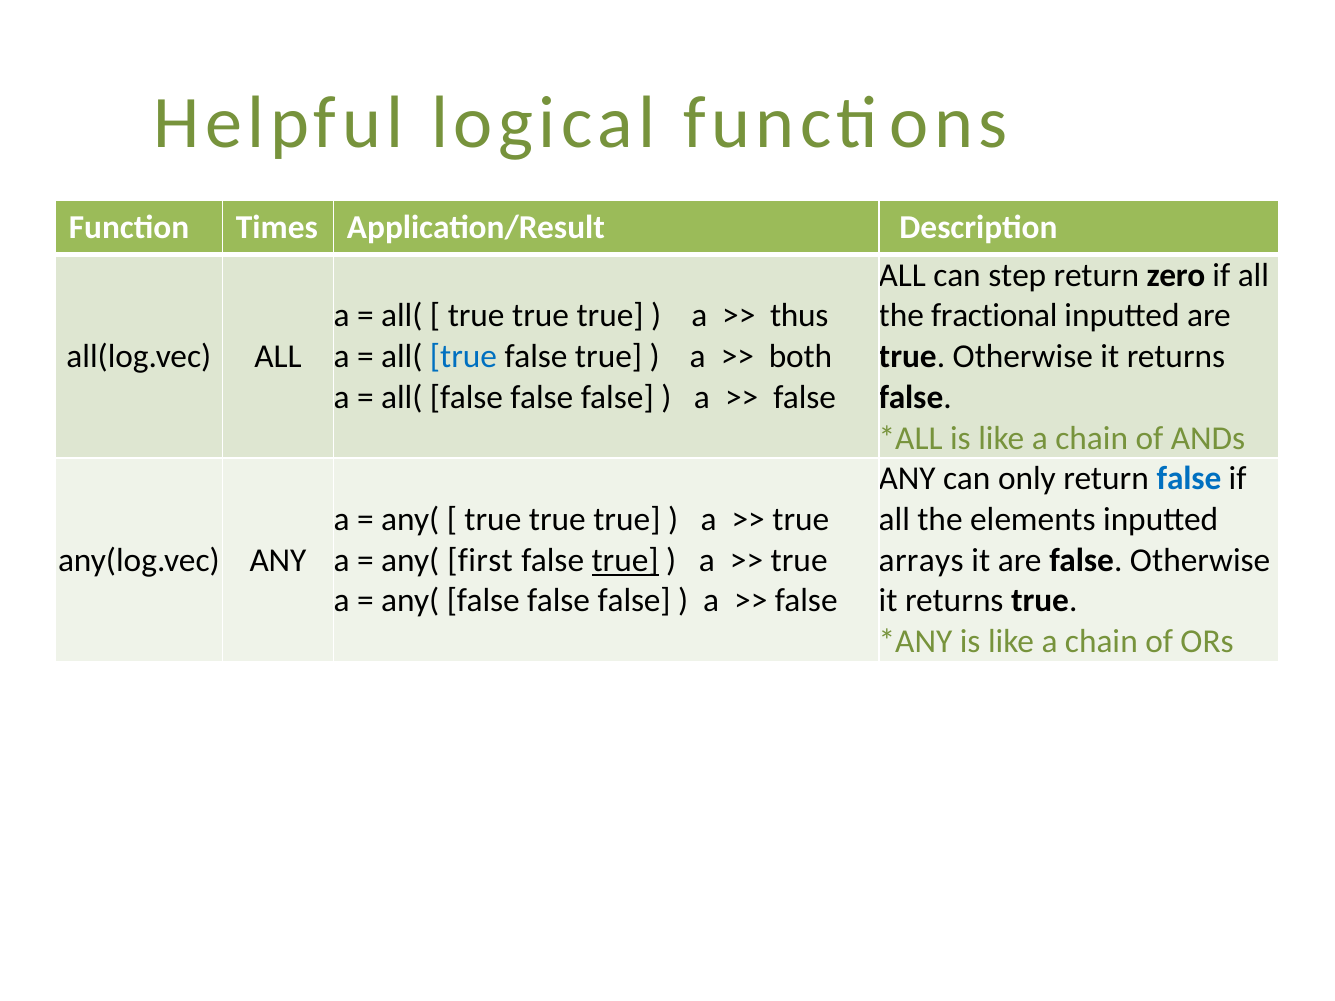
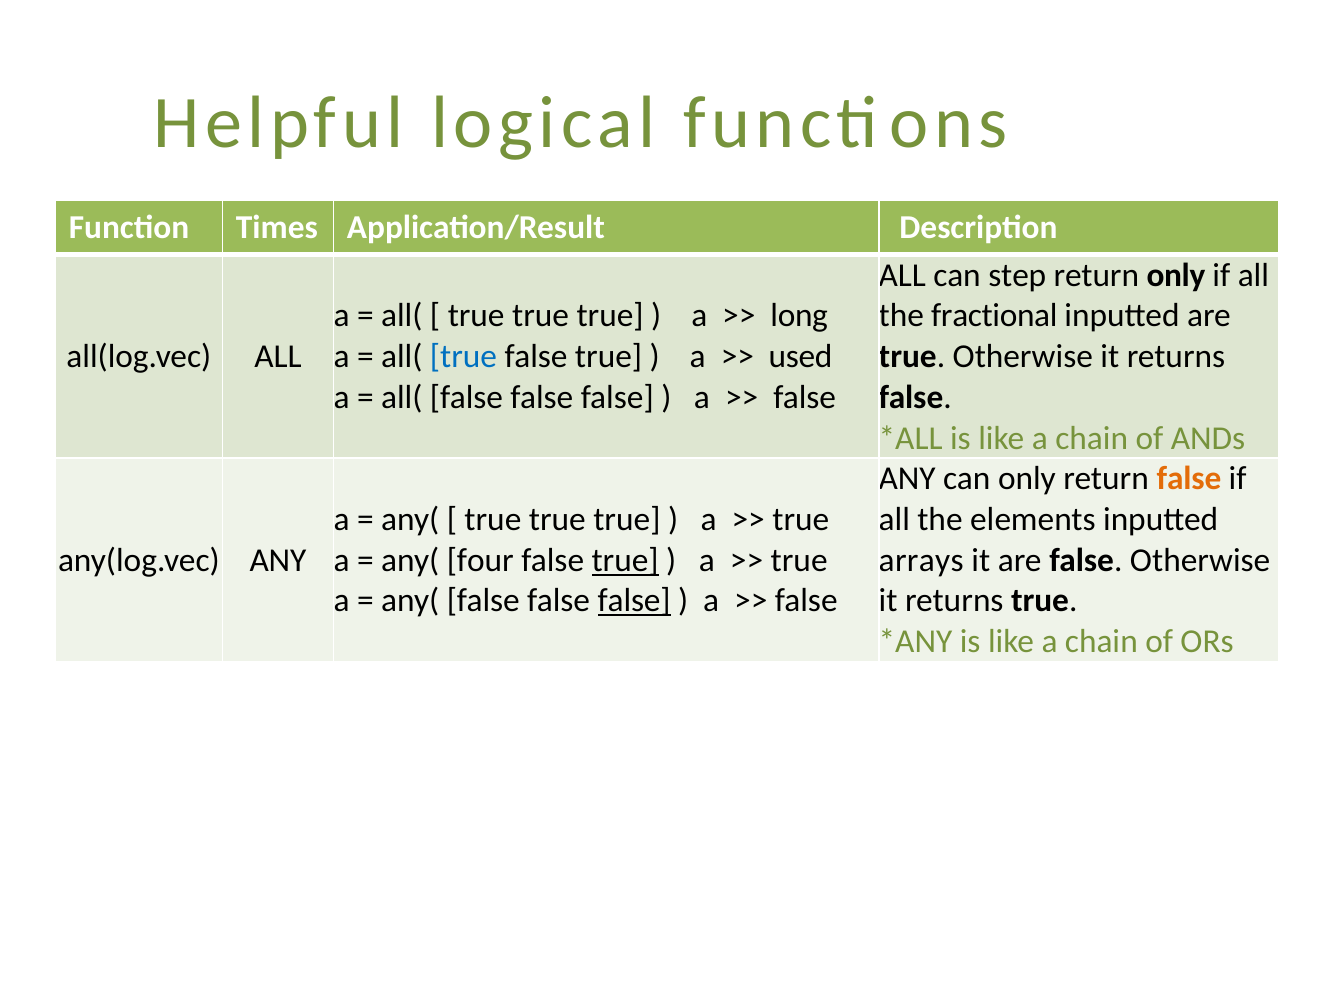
return zero: zero -> only (1176, 275)
thus: thus -> long (799, 316)
both: both -> used (801, 357)
false colour: blue -> orange (1189, 479)
first: first -> four (480, 560)
false underline: none -> present (634, 601)
